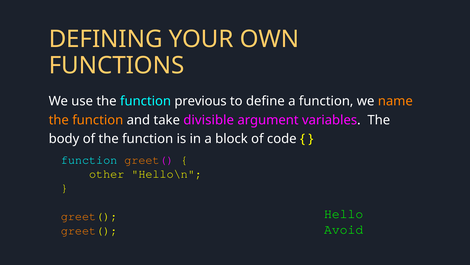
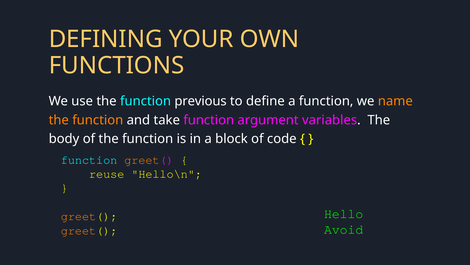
take divisible: divisible -> function (209, 120)
other: other -> reuse (107, 174)
